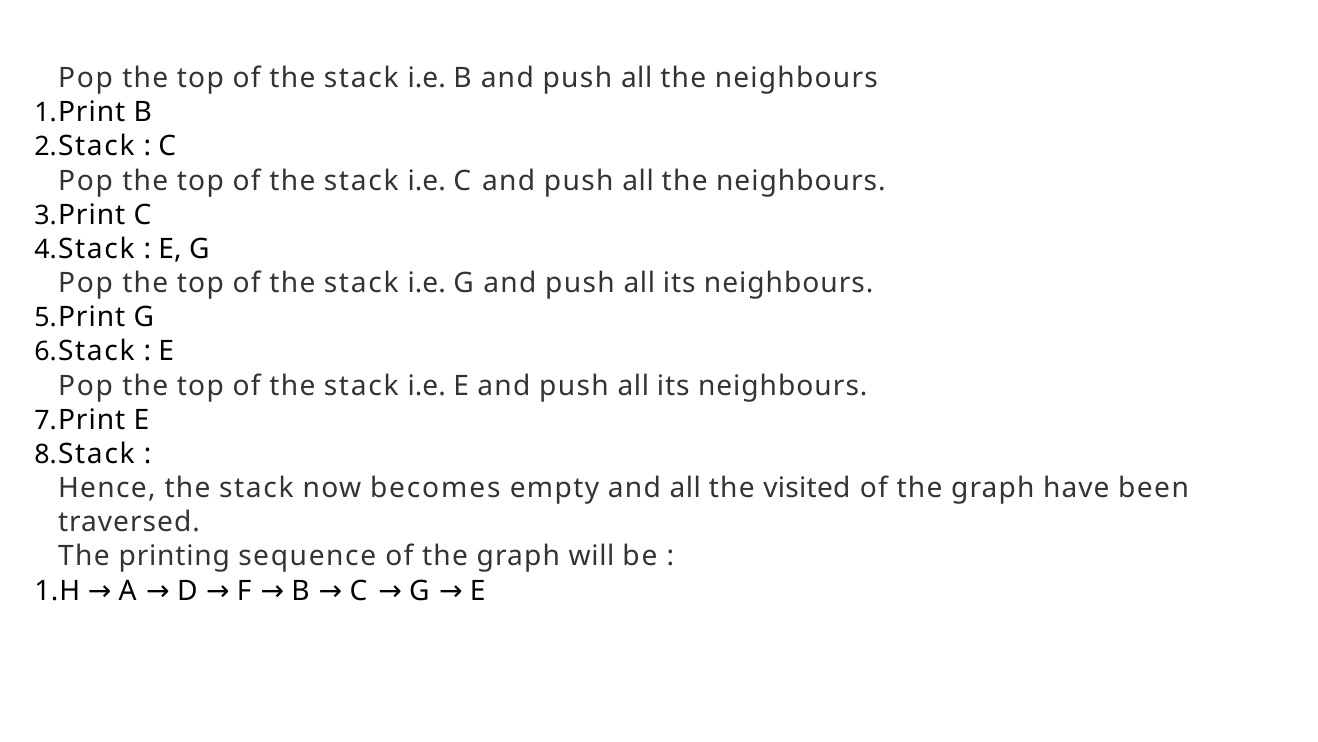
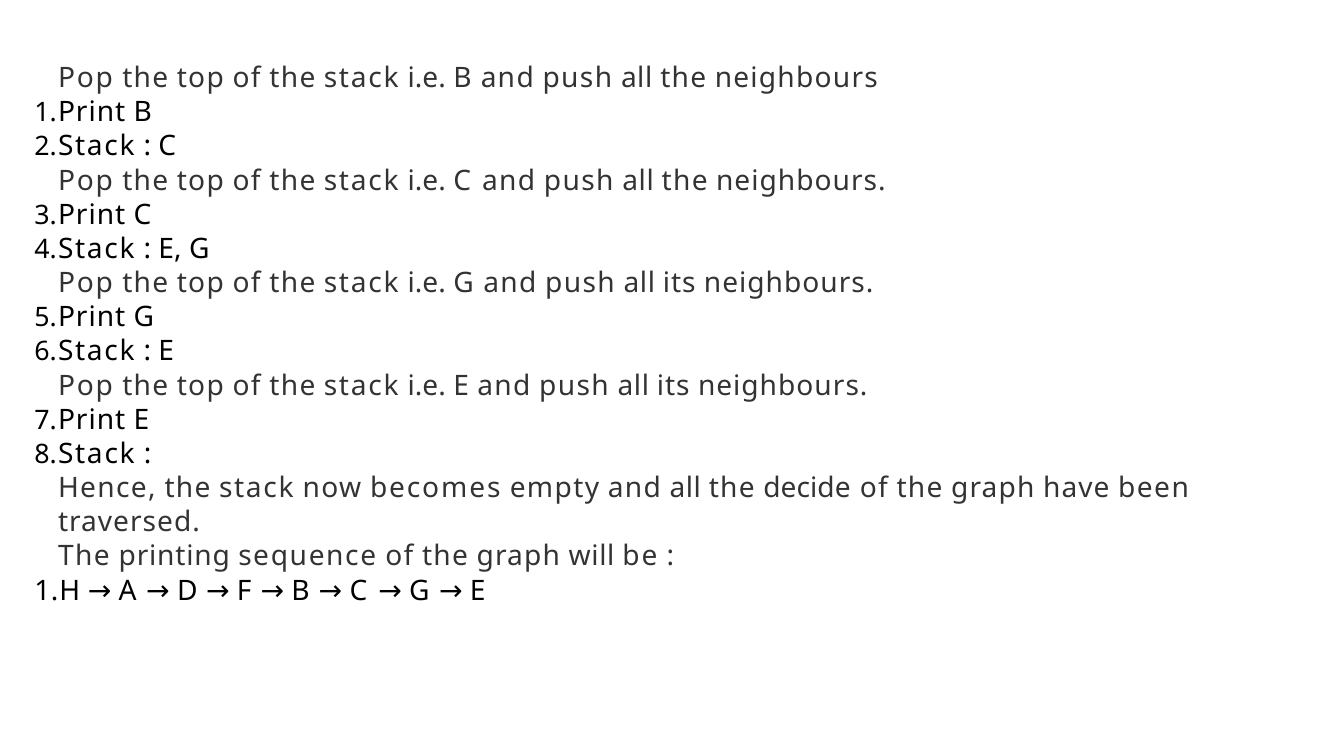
visited: visited -> decide (807, 488)
